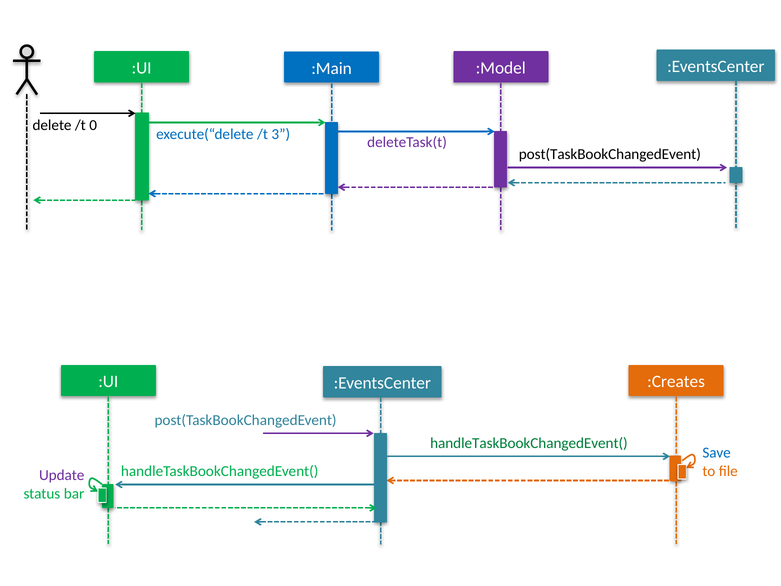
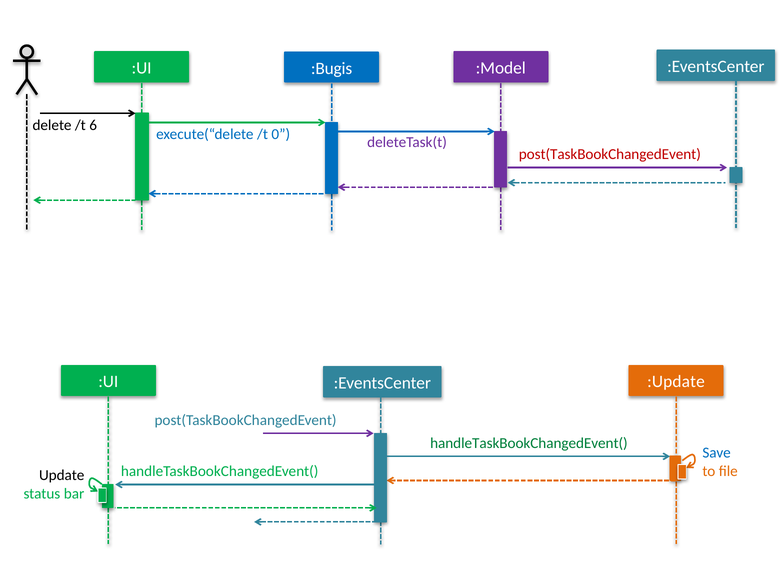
:Main: :Main -> :Bugis (332, 68)
0: 0 -> 6 (93, 125)
3: 3 -> 0 (281, 134)
post(TaskBookChangedEvent colour: black -> red (610, 154)
:Creates: :Creates -> :Update (676, 381)
Update colour: purple -> black (62, 475)
